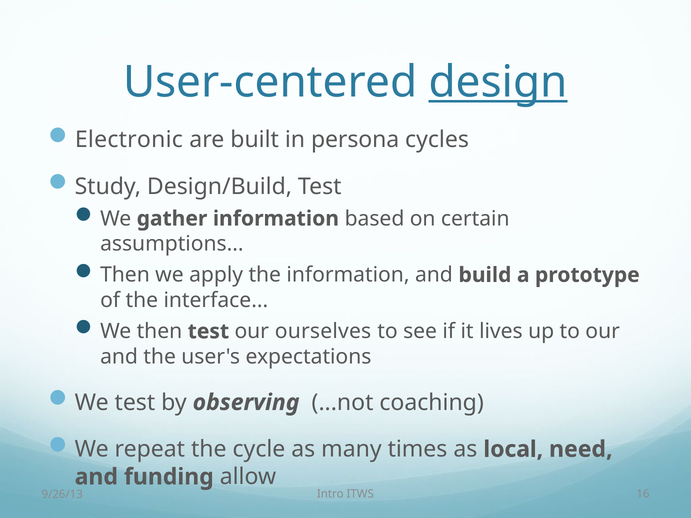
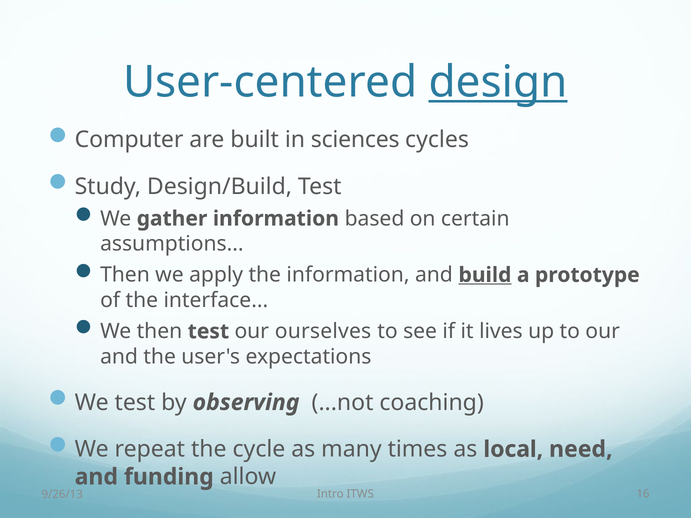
Electronic: Electronic -> Computer (129, 140)
persona: persona -> sciences (355, 140)
build underline: none -> present (485, 275)
